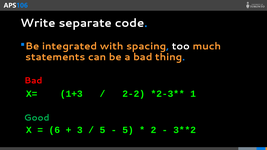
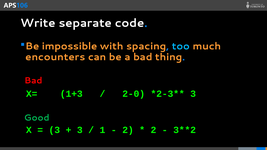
integrated: integrated -> impossible (70, 46)
too colour: white -> light blue (181, 46)
statements: statements -> encounters (55, 57)
2-2: 2-2 -> 2-0 (134, 94)
1: 1 -> 3 (193, 94)
6: 6 -> 3 (54, 130)
5: 5 -> 1 (102, 130)
5: 5 -> 2 (128, 130)
